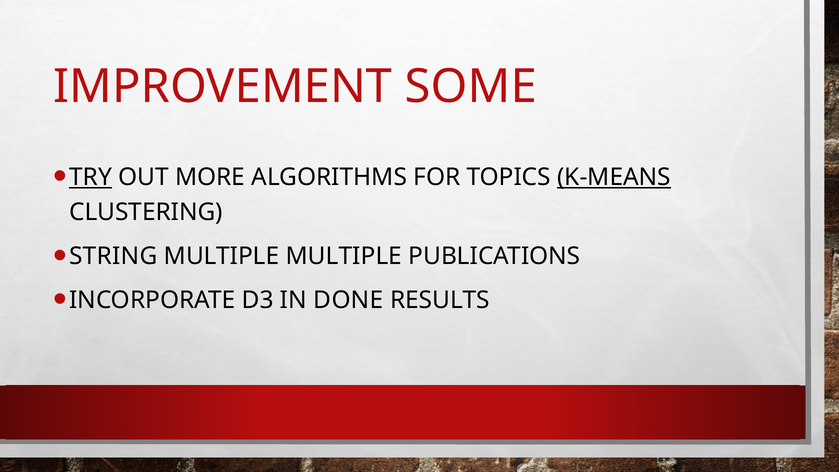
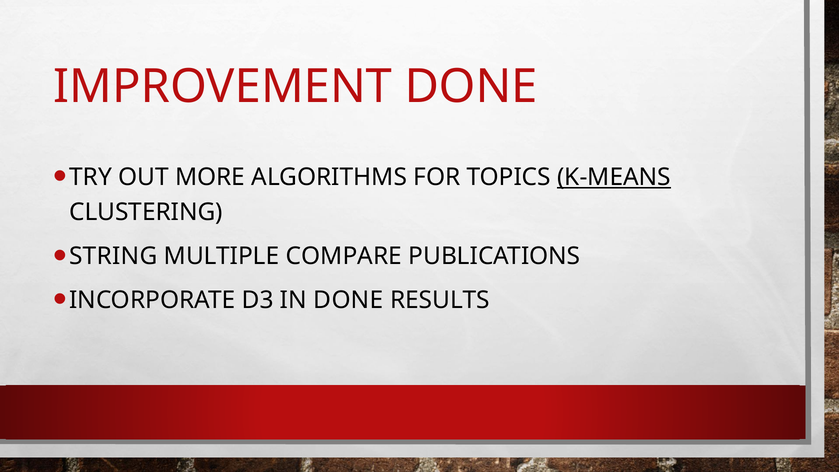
IMPROVEMENT SOME: SOME -> DONE (471, 87)
TRY underline: present -> none (91, 177)
MULTIPLE MULTIPLE: MULTIPLE -> COMPARE (344, 256)
